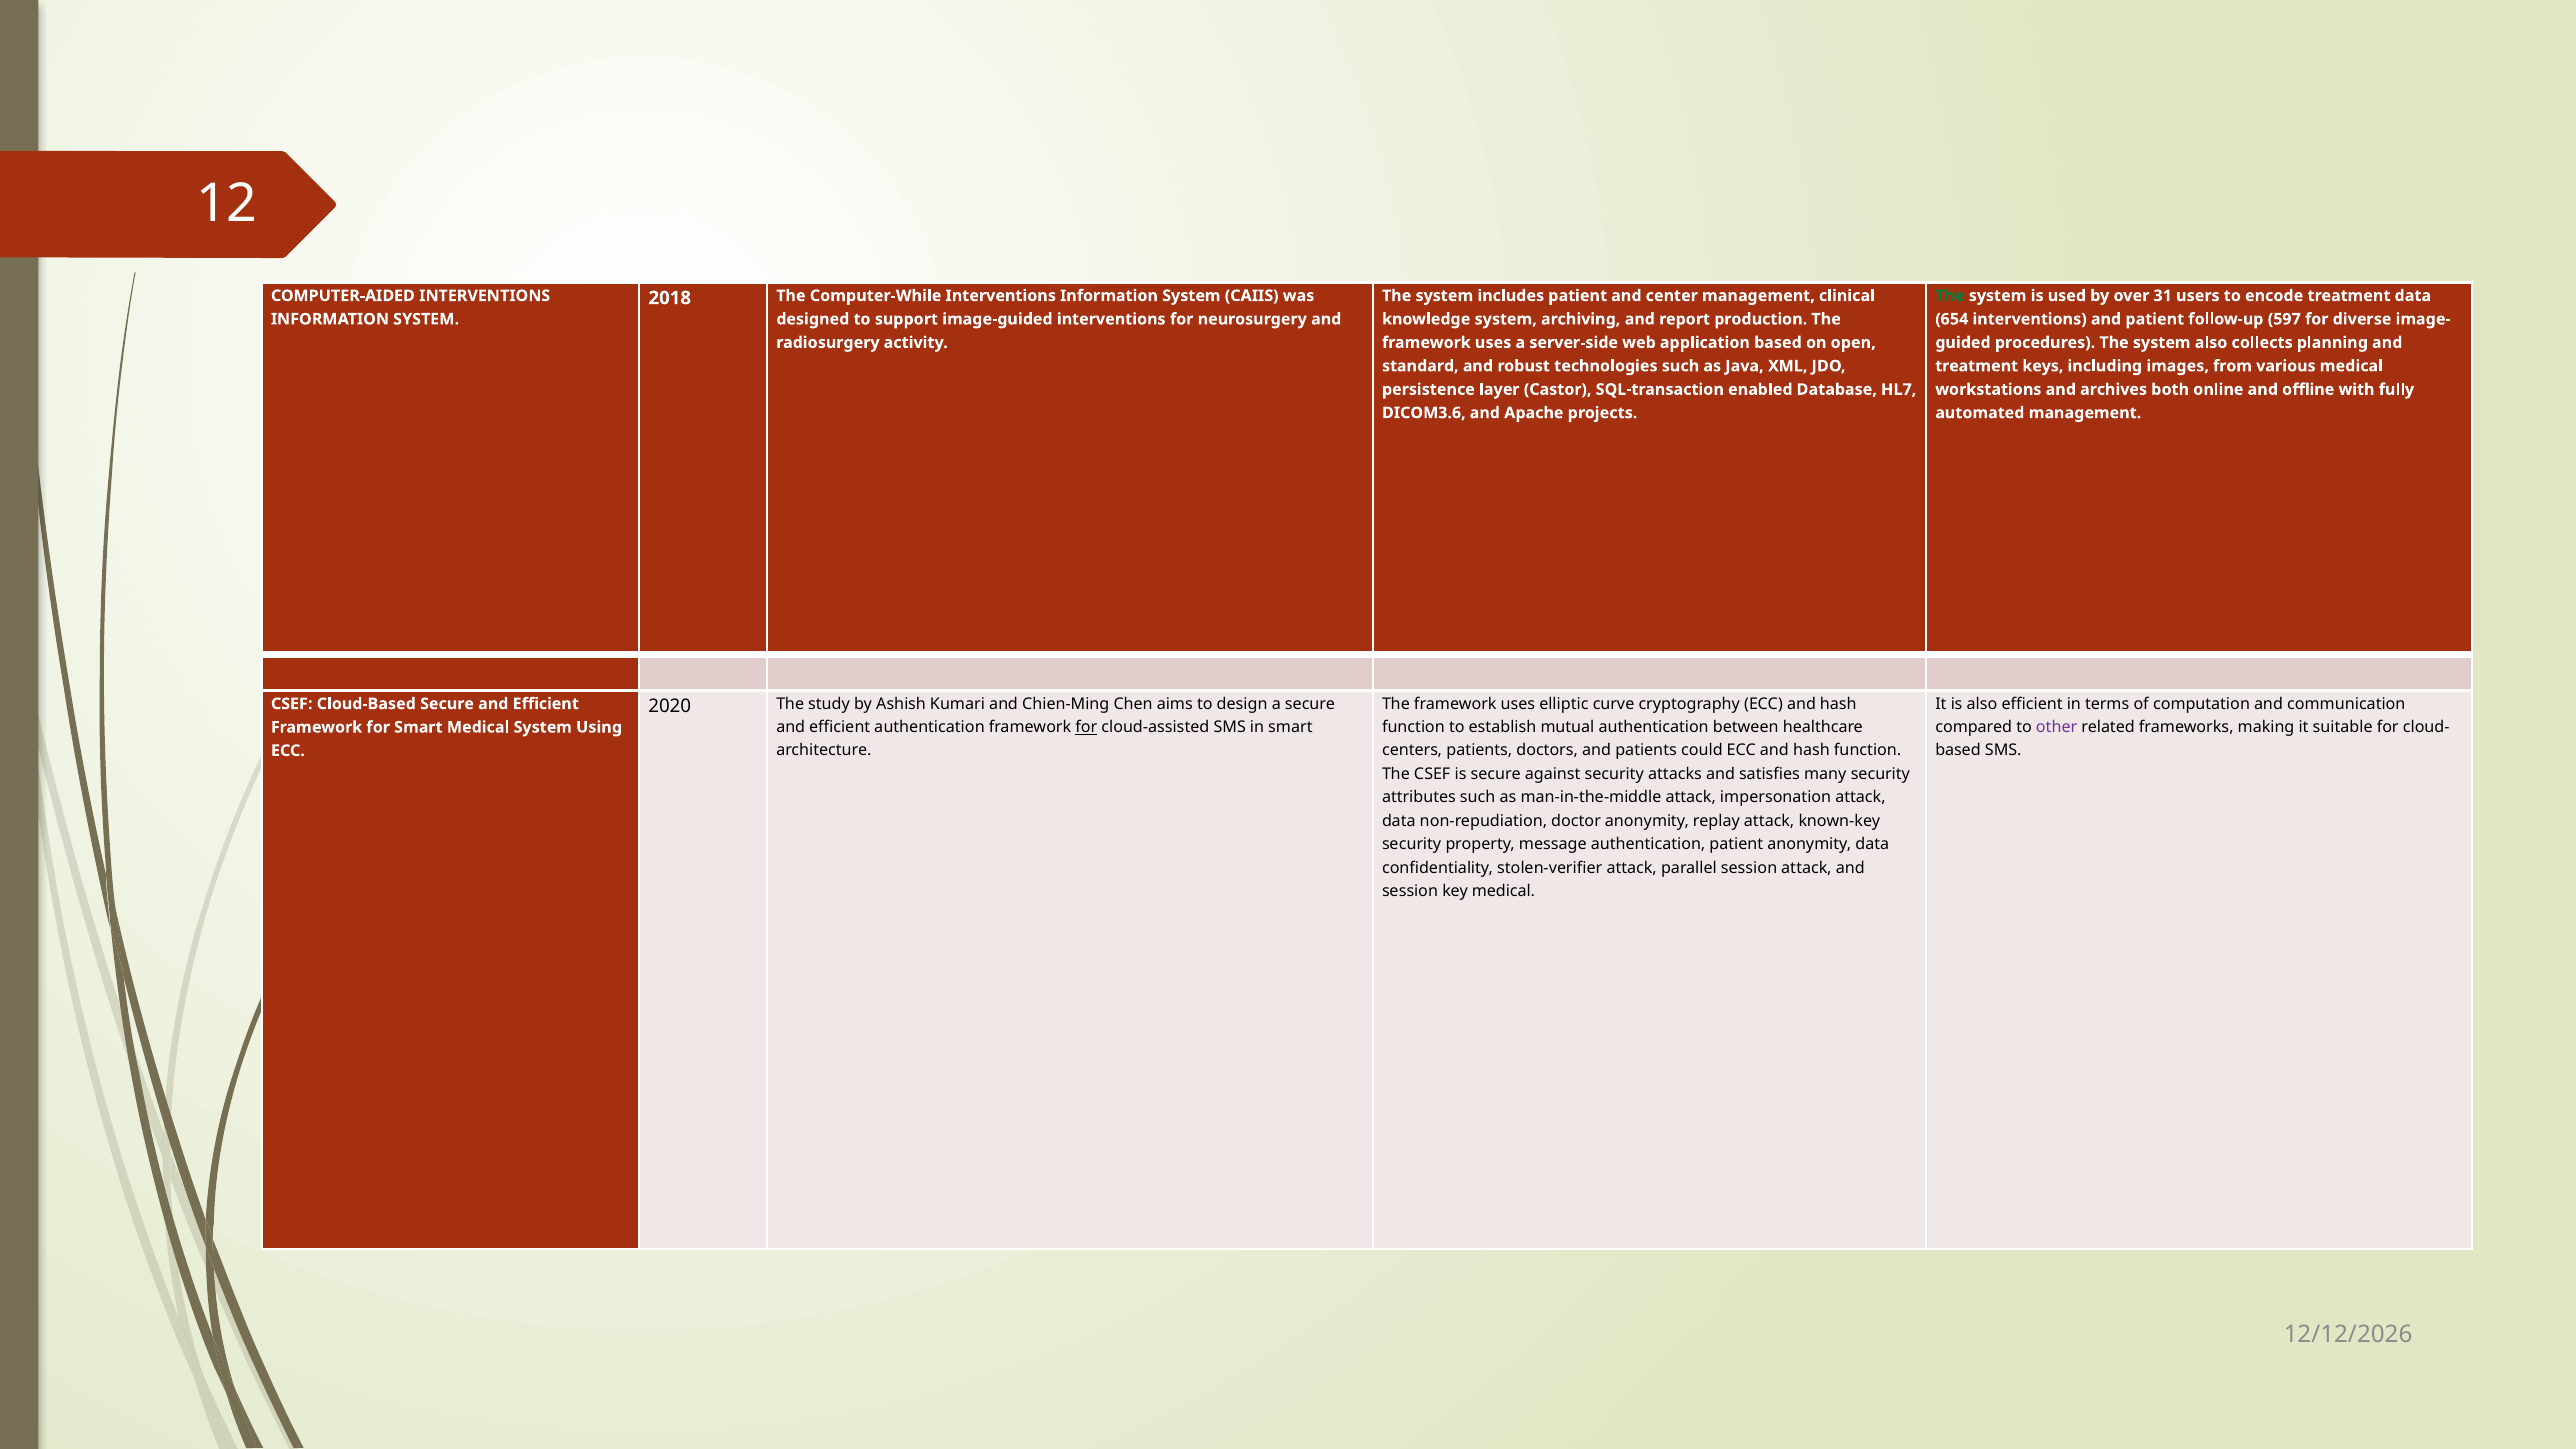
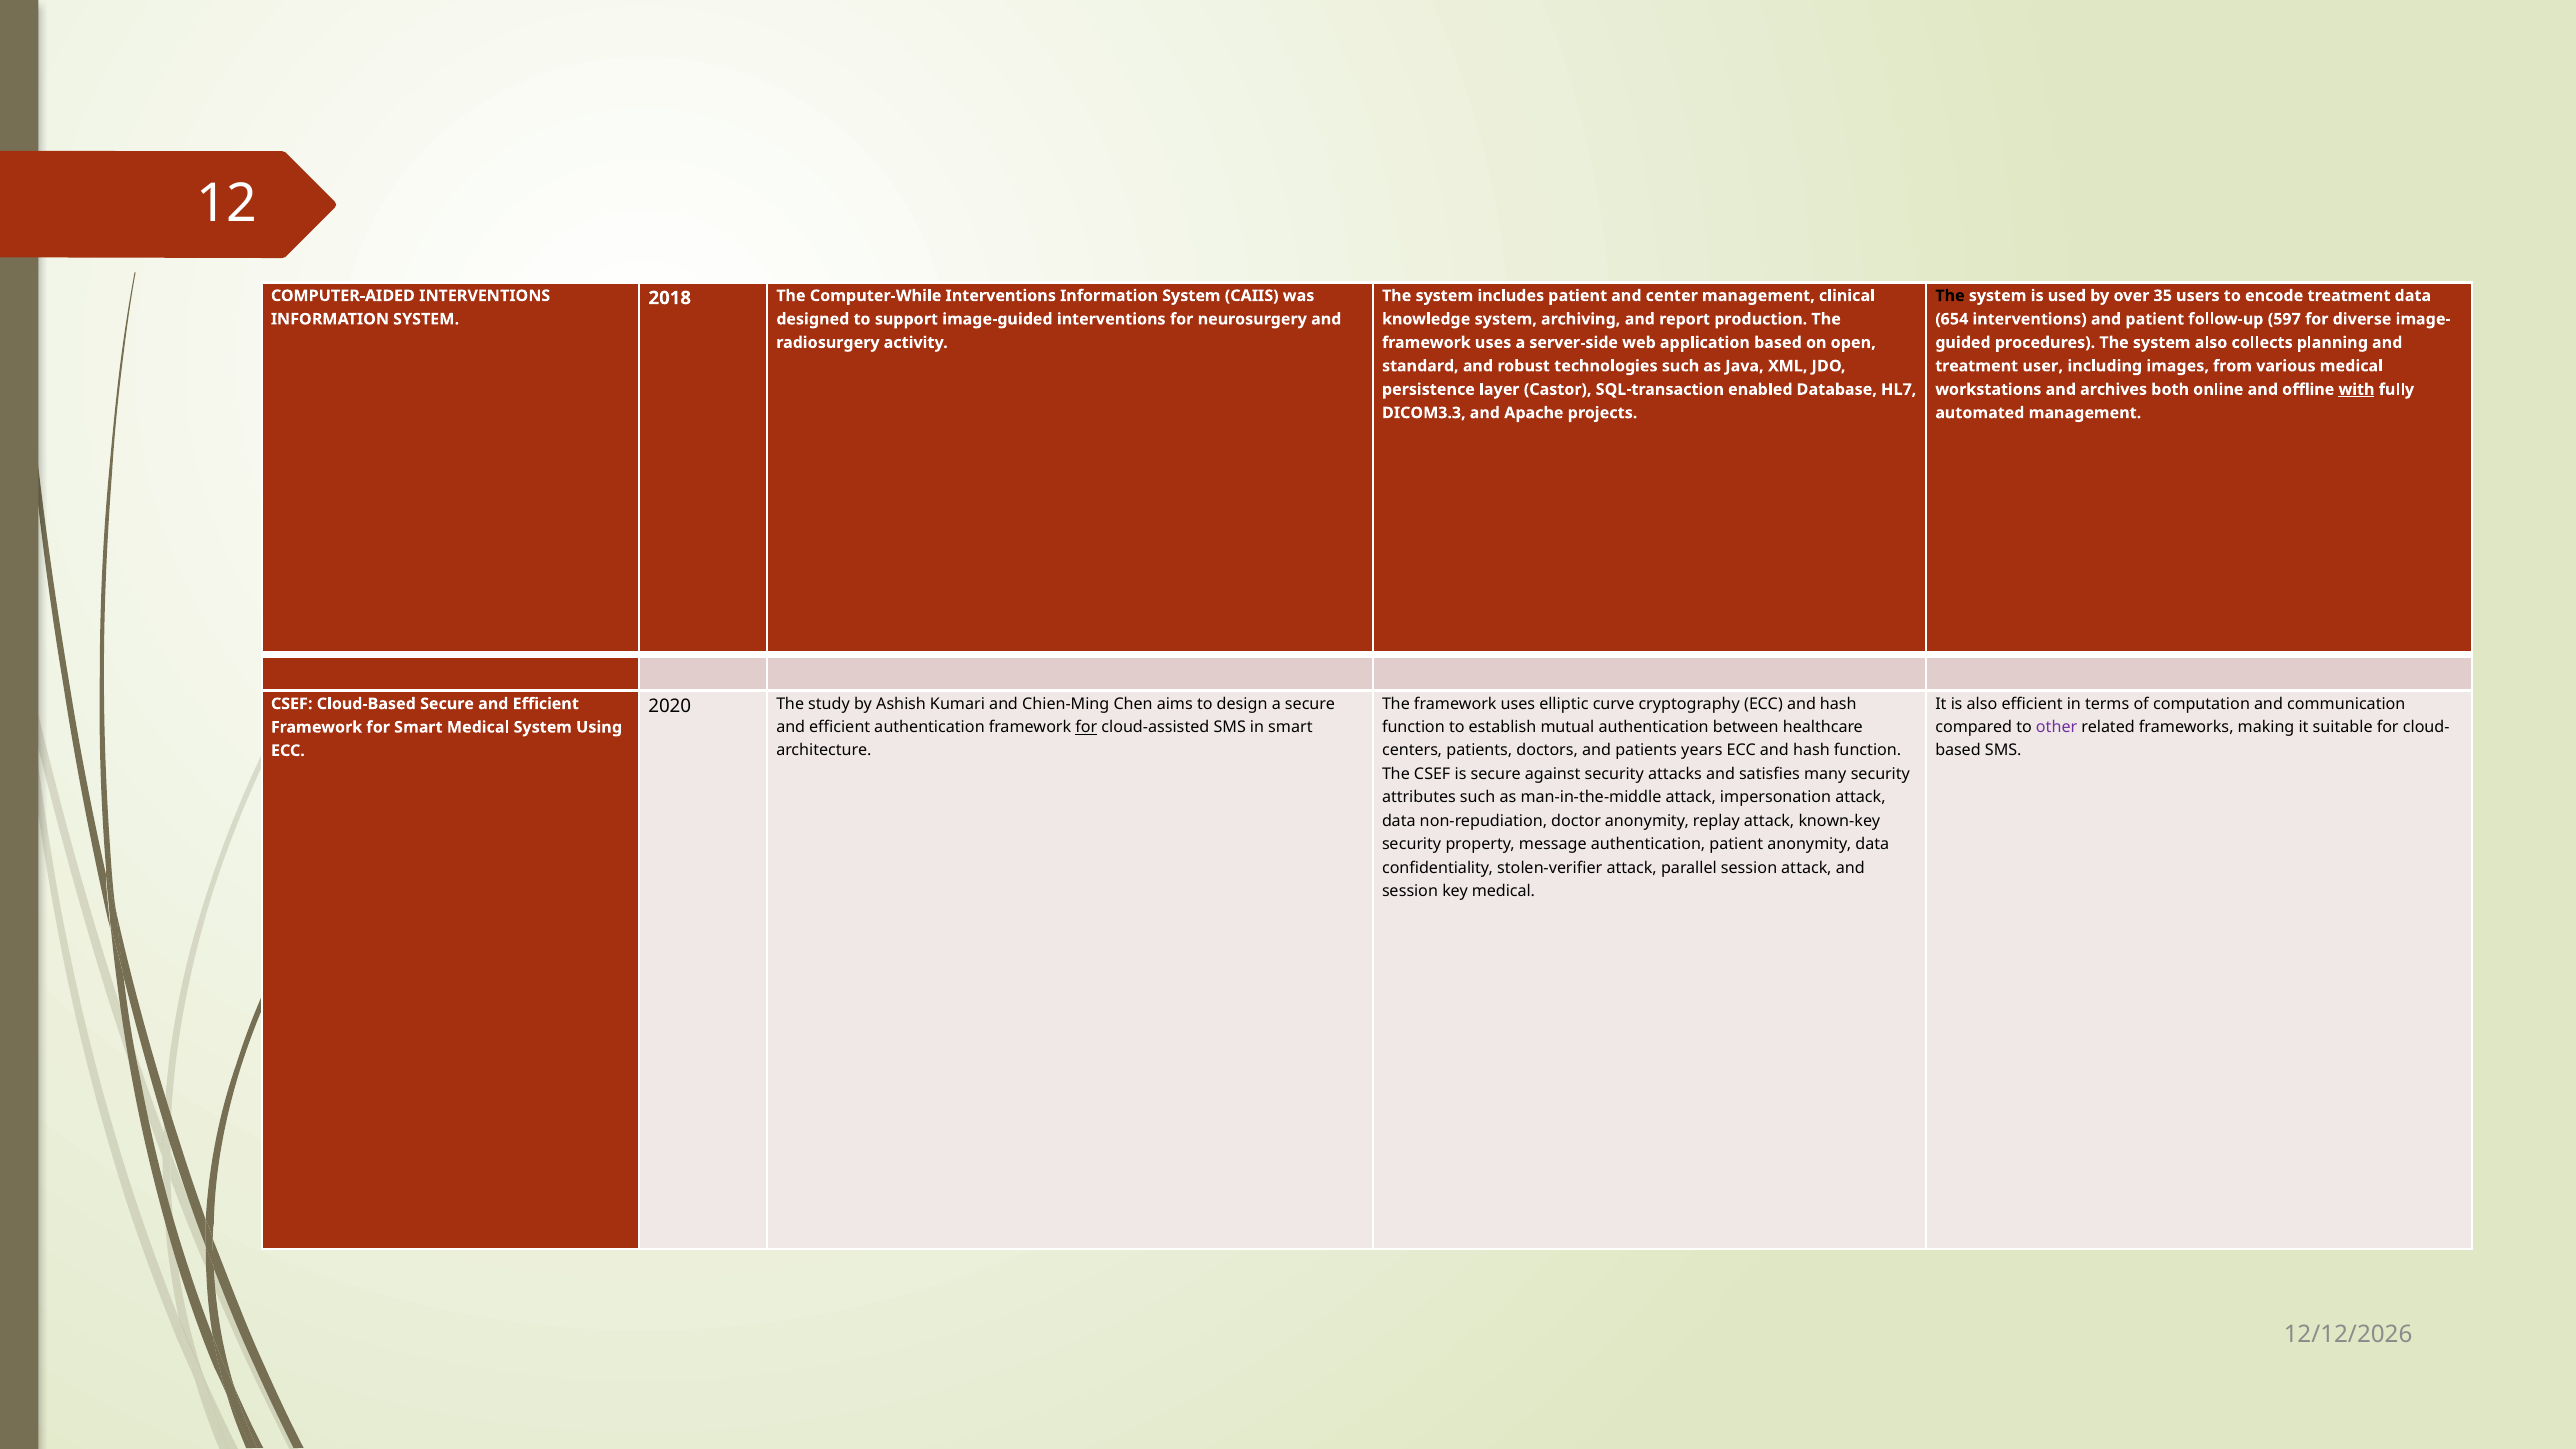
The colour: green -> black (1950, 296)
31: 31 -> 35 (2163, 296)
keys: keys -> user (2043, 366)
with underline: none -> present (2356, 389)
DICOM3.6: DICOM3.6 -> DICOM3.3 (1424, 413)
could: could -> years (1702, 751)
